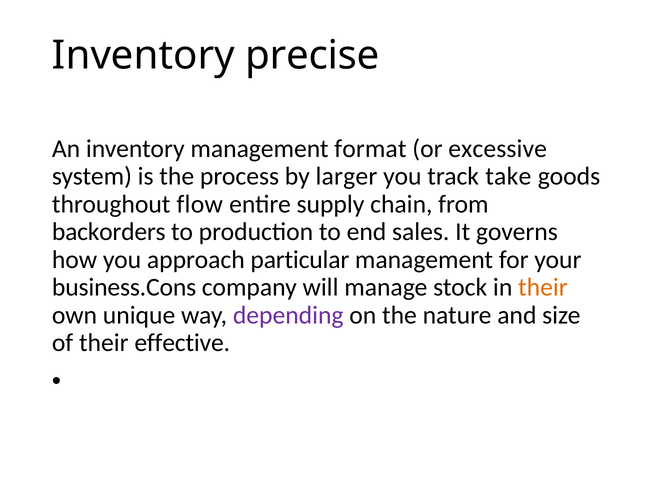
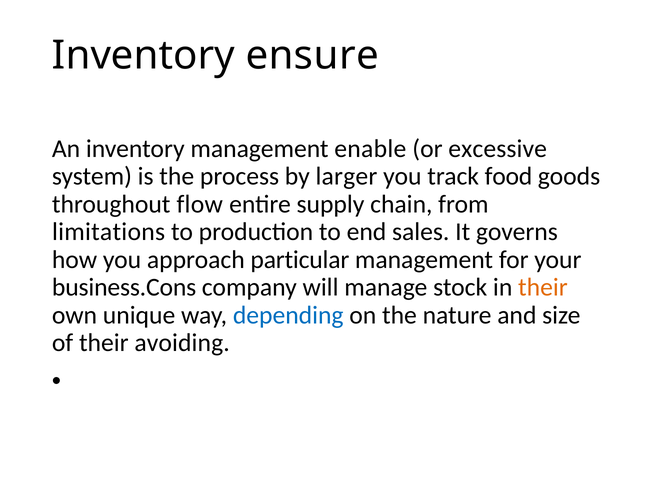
precise: precise -> ensure (312, 55)
format: format -> enable (370, 149)
take: take -> food (509, 177)
backorders: backorders -> limitations (109, 232)
depending colour: purple -> blue (288, 315)
effective: effective -> avoiding (182, 343)
